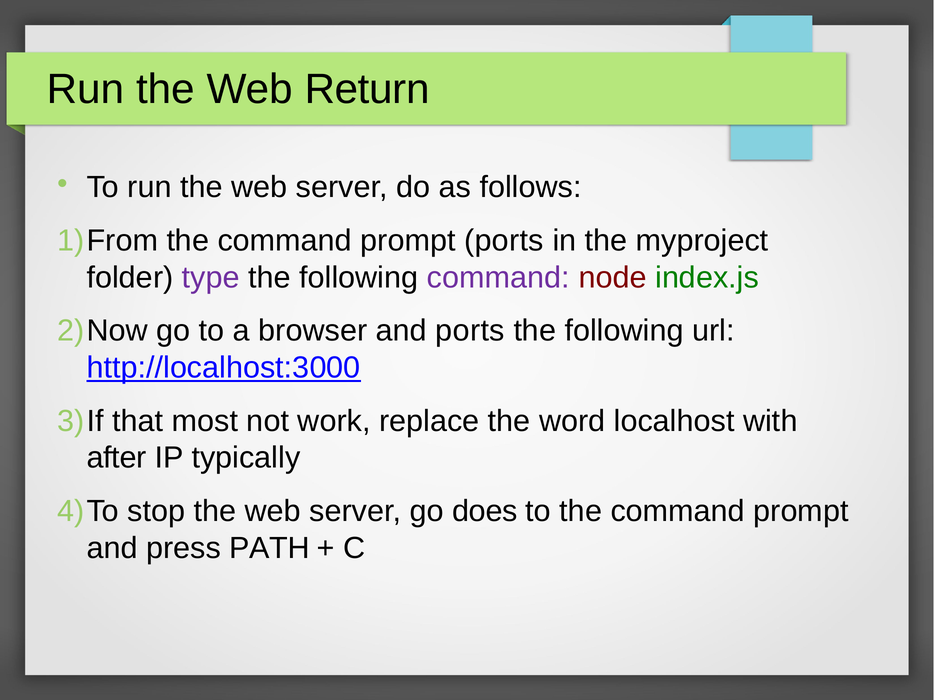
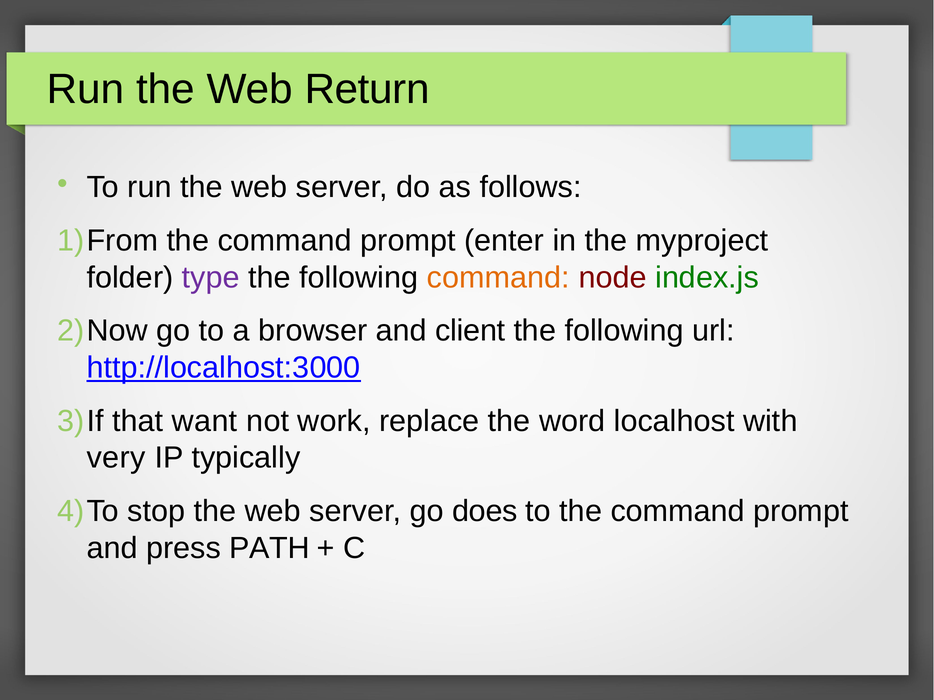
prompt ports: ports -> enter (504, 241)
command colour: purple -> orange (498, 278)
and ports: ports -> client (470, 331)
most: most -> want (205, 421)
after: after -> very (116, 458)
